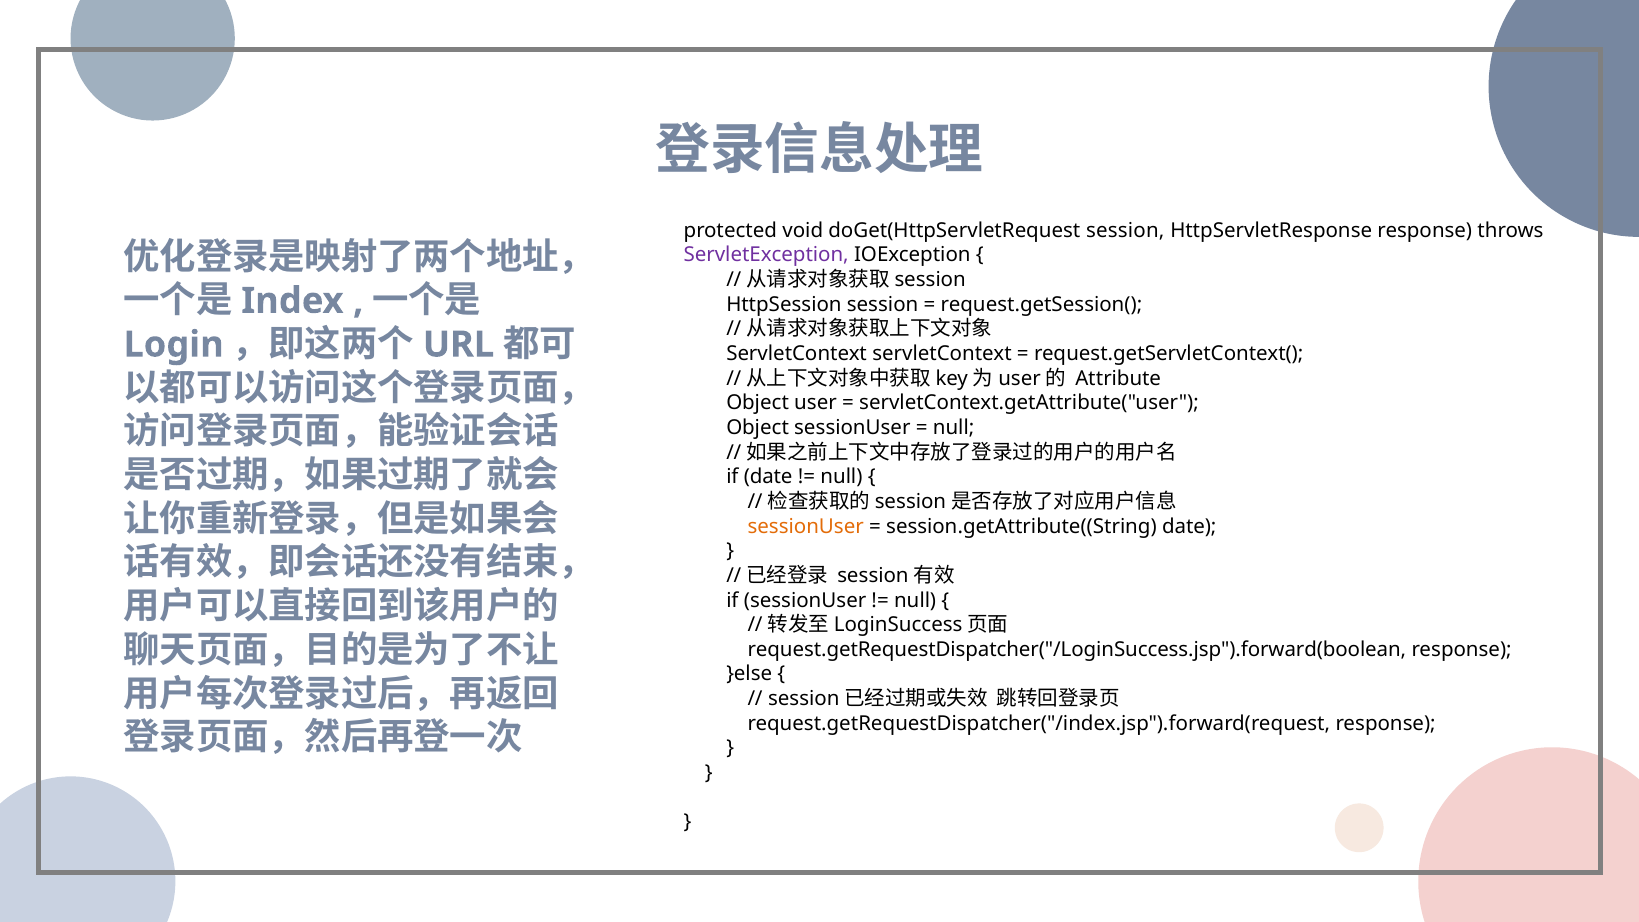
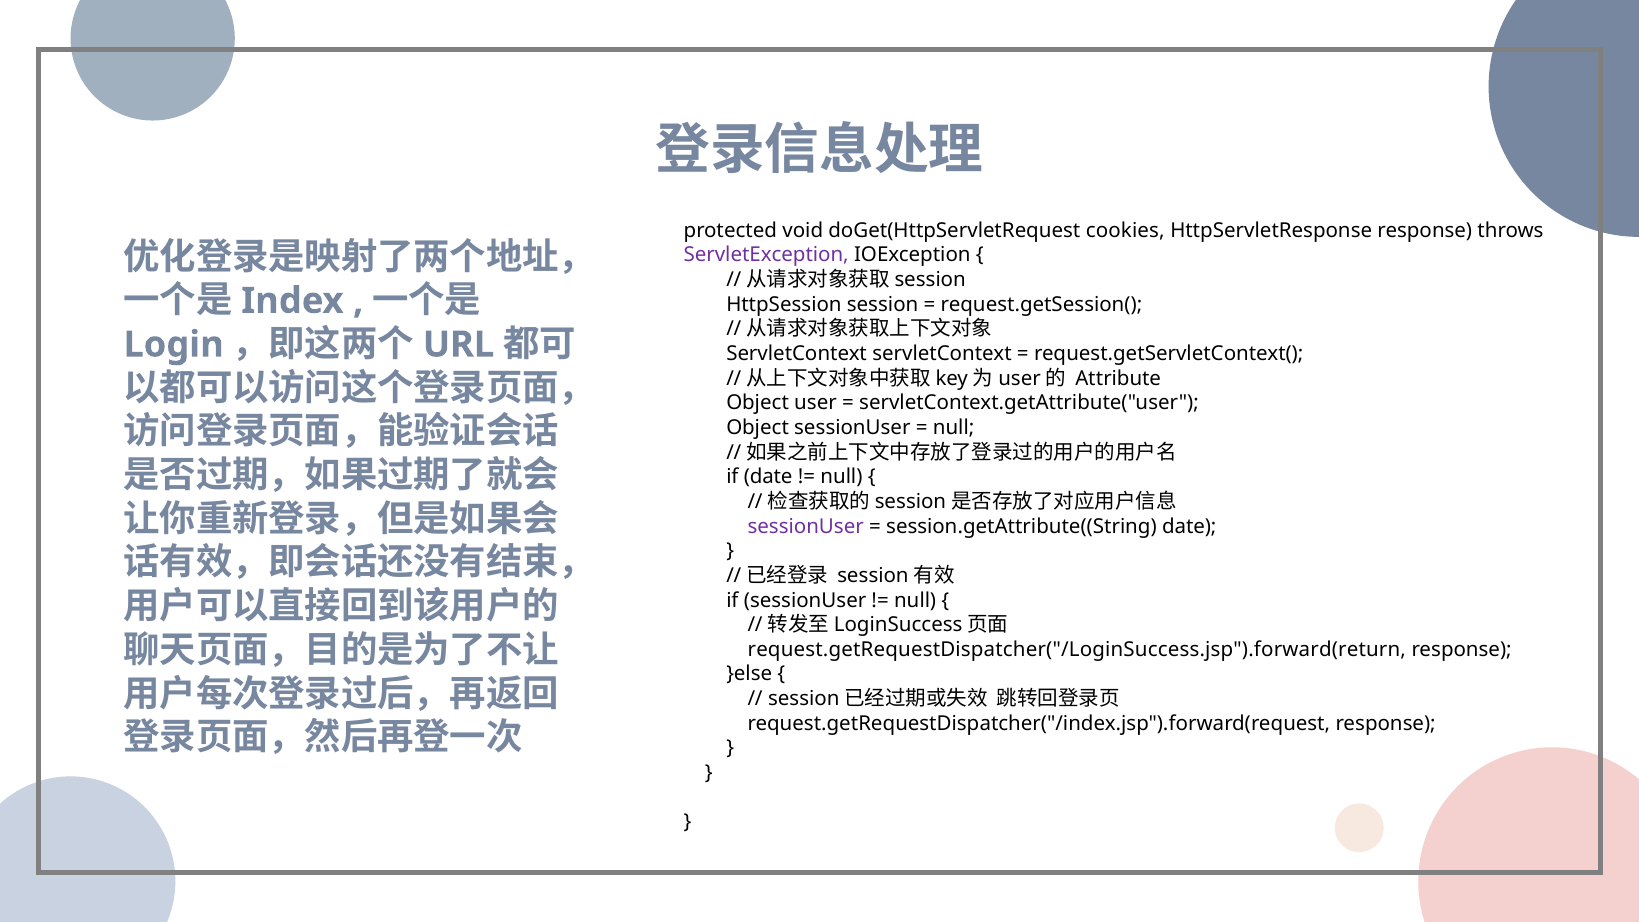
doGet(HttpServletRequest session: session -> cookies (1125, 230)
sessionUser colour: orange -> purple (806, 526)
request.getRequestDispatcher("/LoginSuccess.jsp").forward(boolean: request.getRequestDispatcher("/LoginSuccess.jsp").forward(boolean -> request.getRequestDispatcher("/LoginSuccess.jsp").forward(return (1077, 650)
